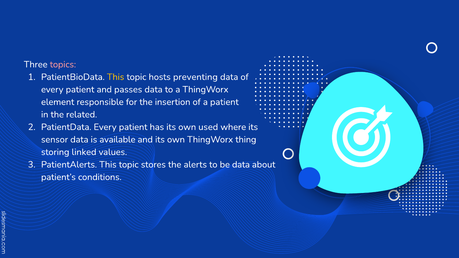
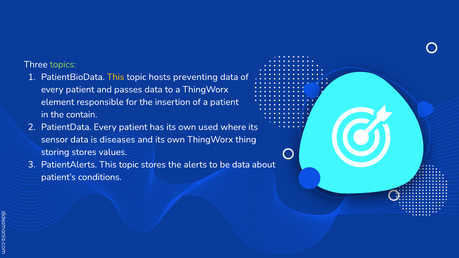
topics colour: pink -> light green (63, 64)
related: related -> contain (82, 115)
available: available -> diseases (117, 140)
storing linked: linked -> stores (84, 152)
